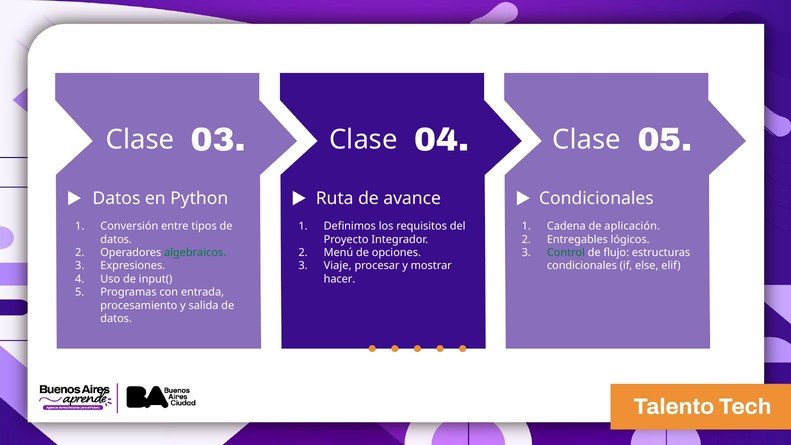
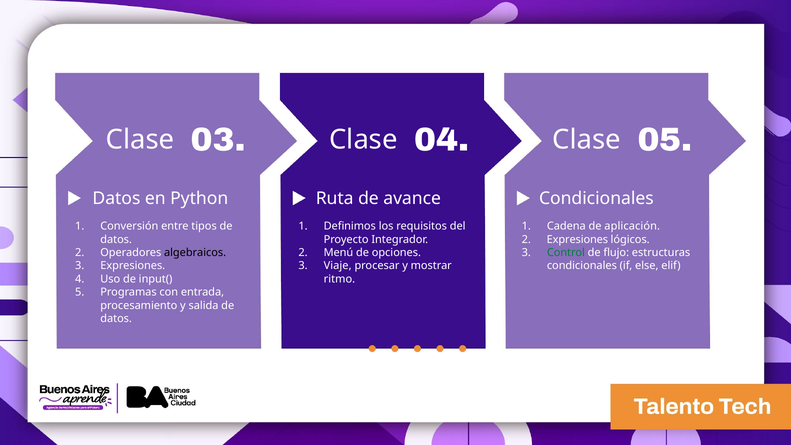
Entregables: Entregables -> Expresiones (577, 239)
algebraicos colour: green -> black (195, 253)
hacer: hacer -> ritmo (339, 279)
